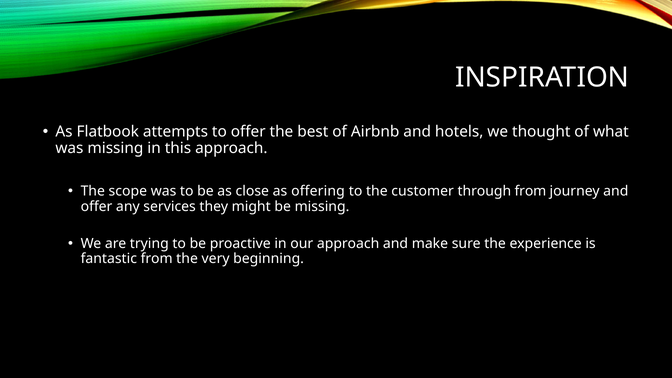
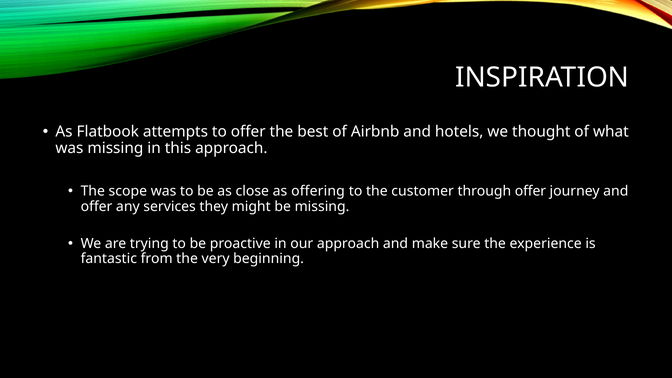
through from: from -> offer (530, 191)
